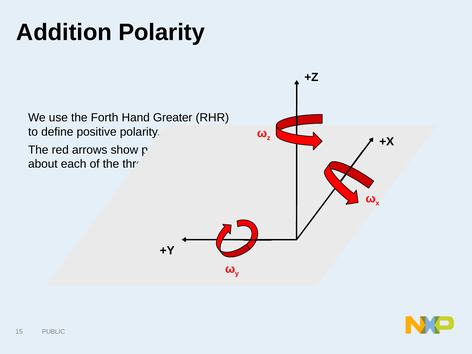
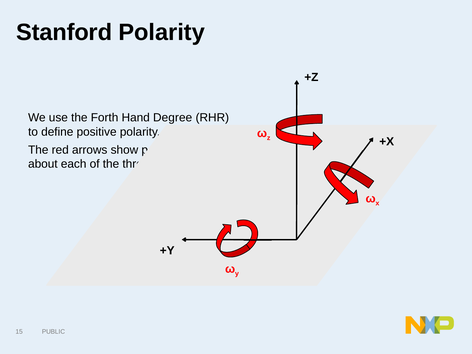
Addition: Addition -> Stanford (64, 32)
Greater: Greater -> Degree (173, 118)
